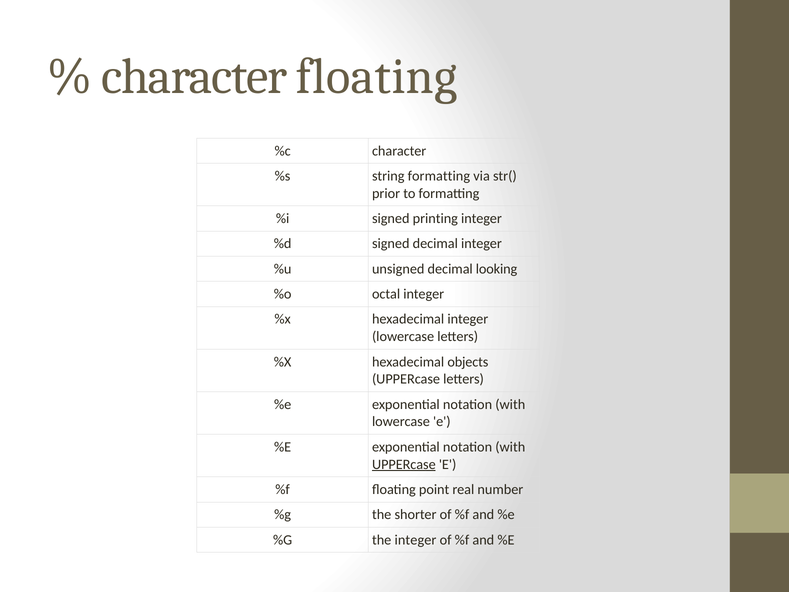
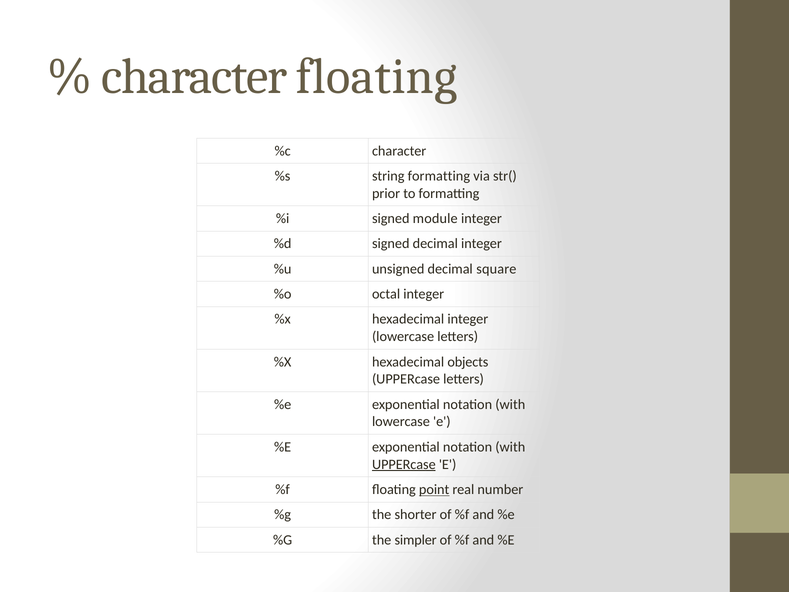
printing: printing -> module (435, 218)
looking: looking -> square (496, 269)
point underline: none -> present (434, 489)
the integer: integer -> simpler (416, 540)
